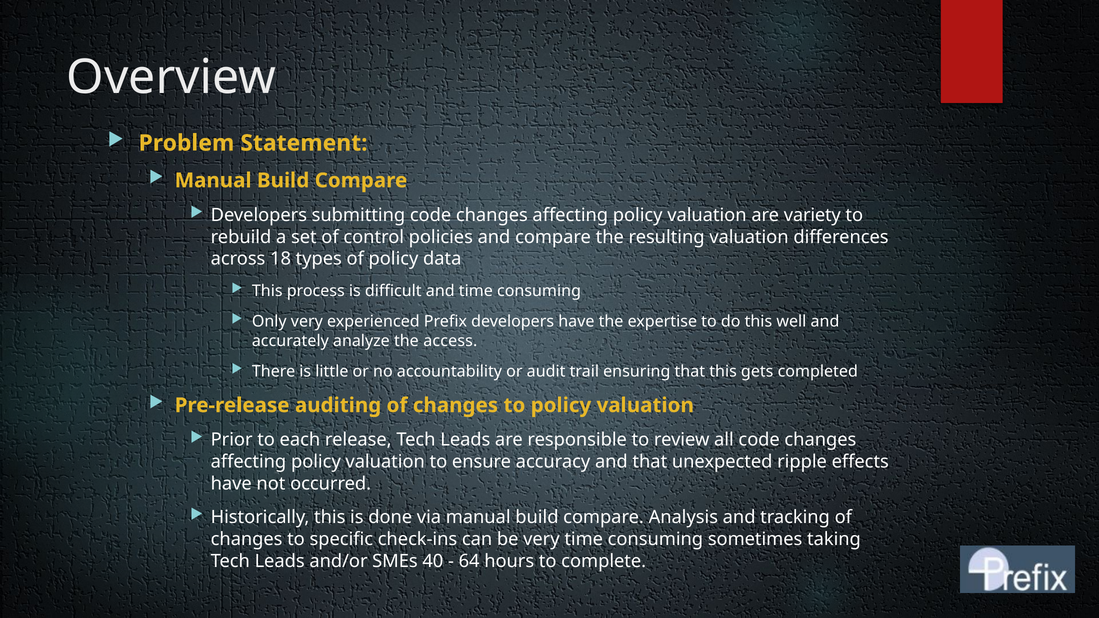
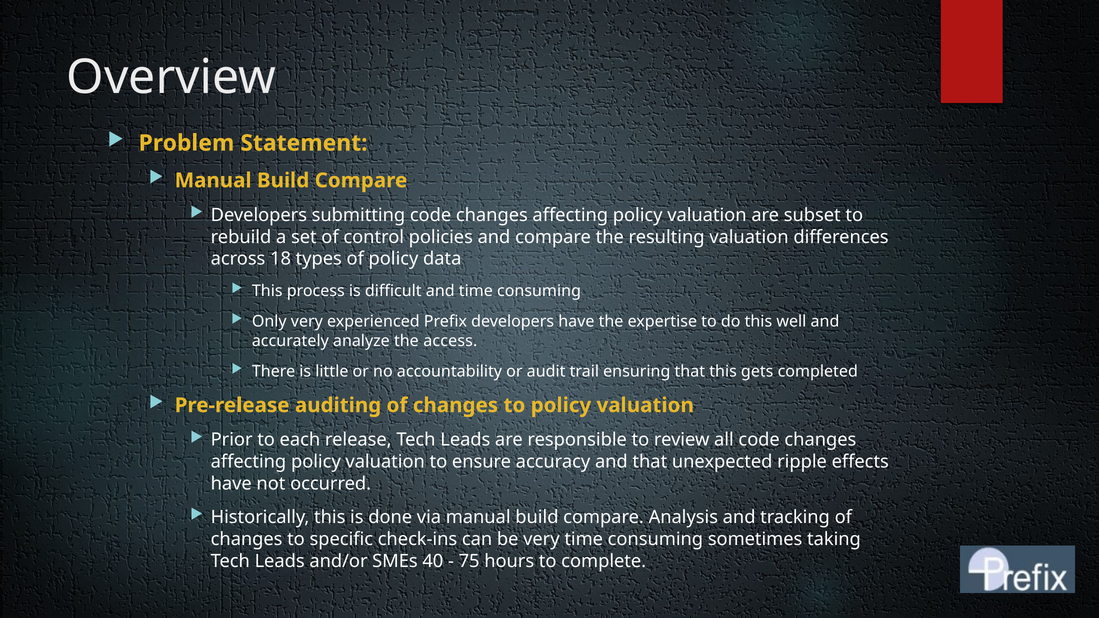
variety: variety -> subset (812, 215)
64: 64 -> 75 (469, 561)
